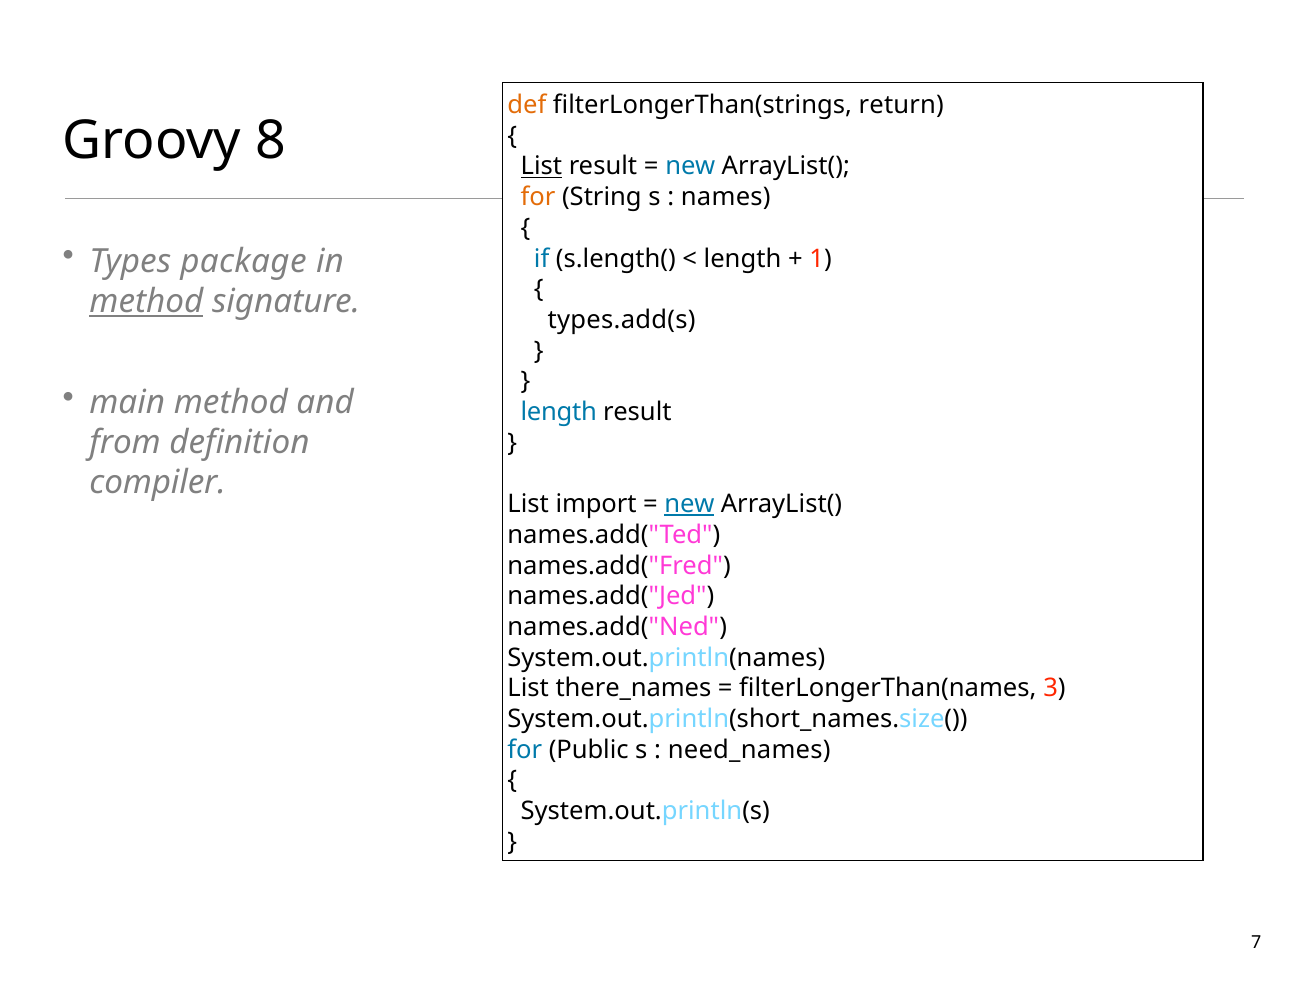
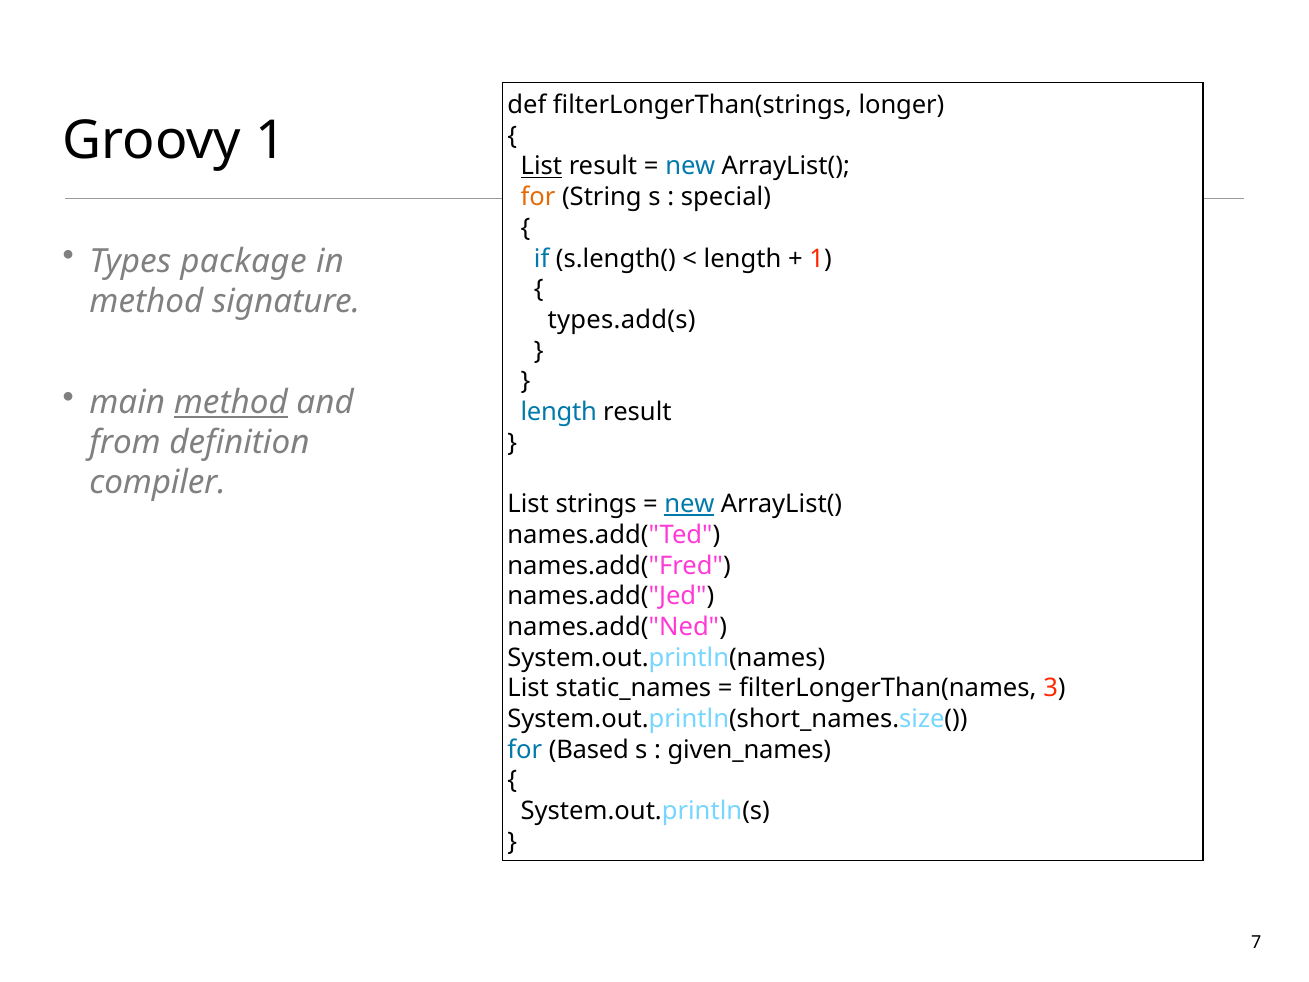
def colour: orange -> black (527, 105)
return: return -> longer (901, 105)
Groovy 8: 8 -> 1 (271, 140)
names: names -> special (726, 197)
method underline: present -> none (146, 301)
method underline: none -> present (231, 402)
import: import -> strings (596, 504)
there_names: there_names -> static_names (633, 688)
Public: Public -> Based (589, 750)
need_names: need_names -> given_names (749, 750)
